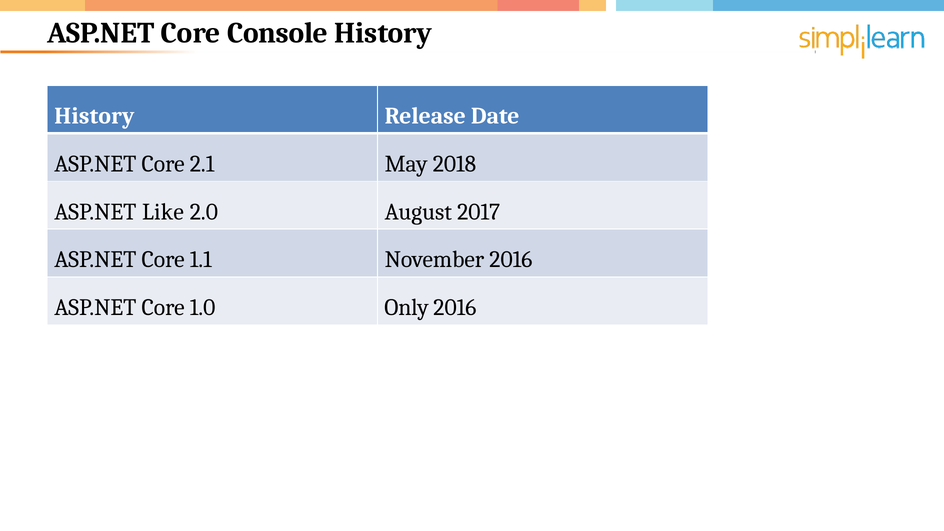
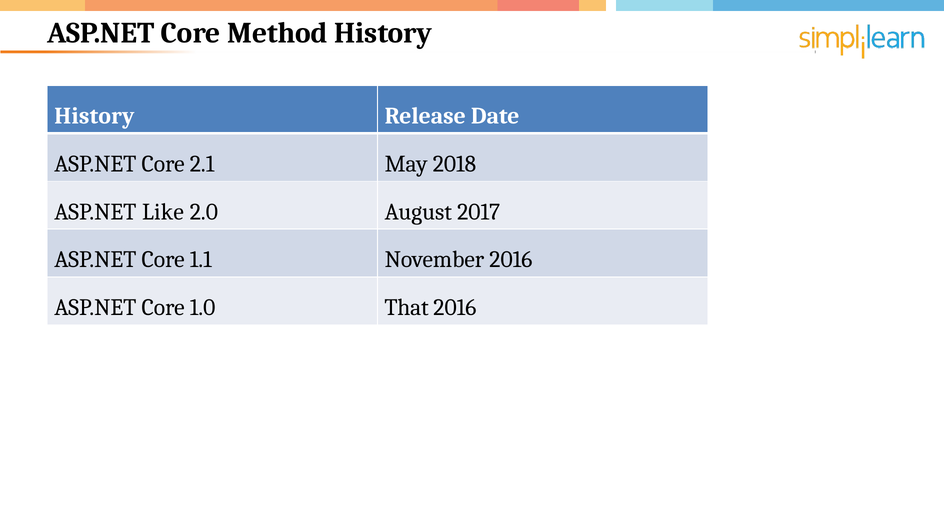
Console: Console -> Method (277, 33)
Only: Only -> That (407, 307)
